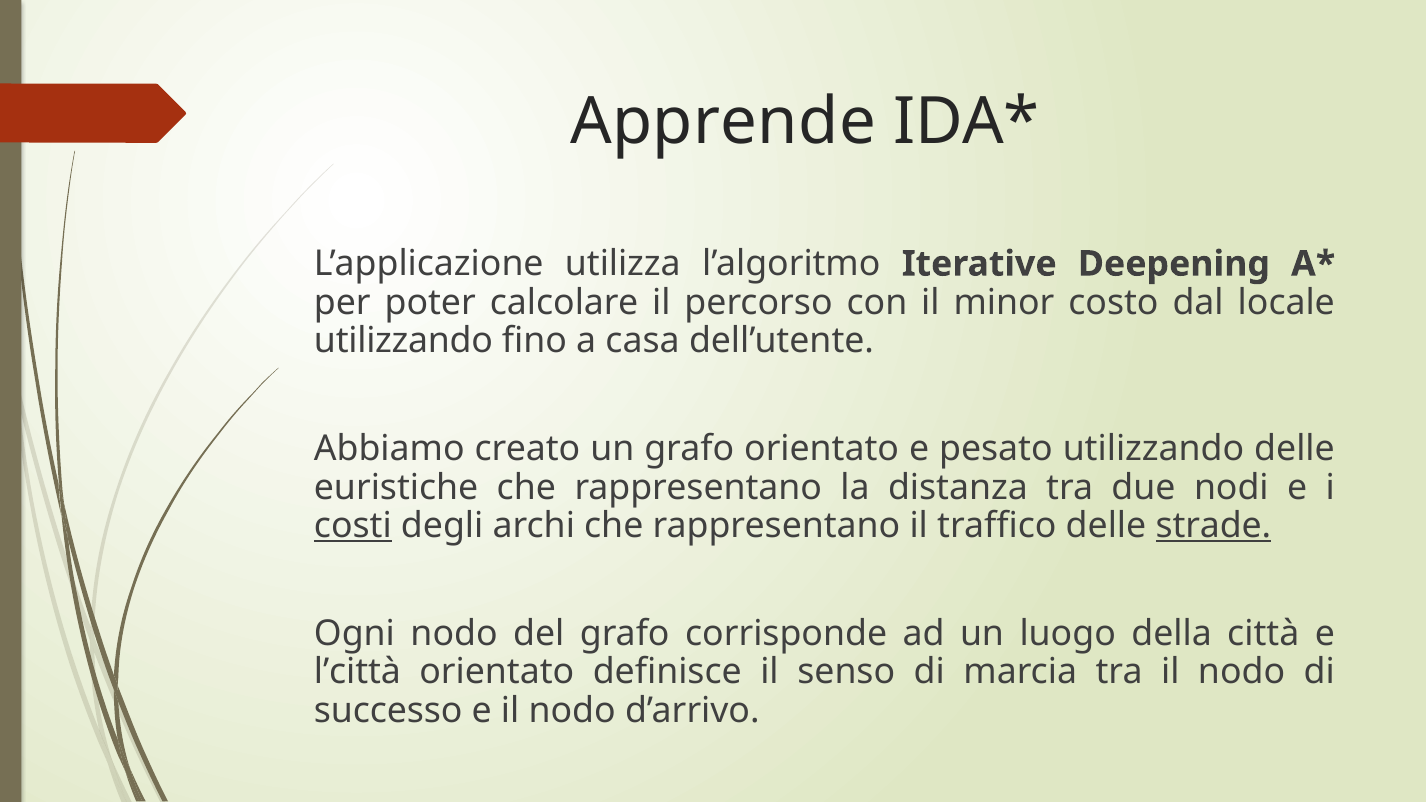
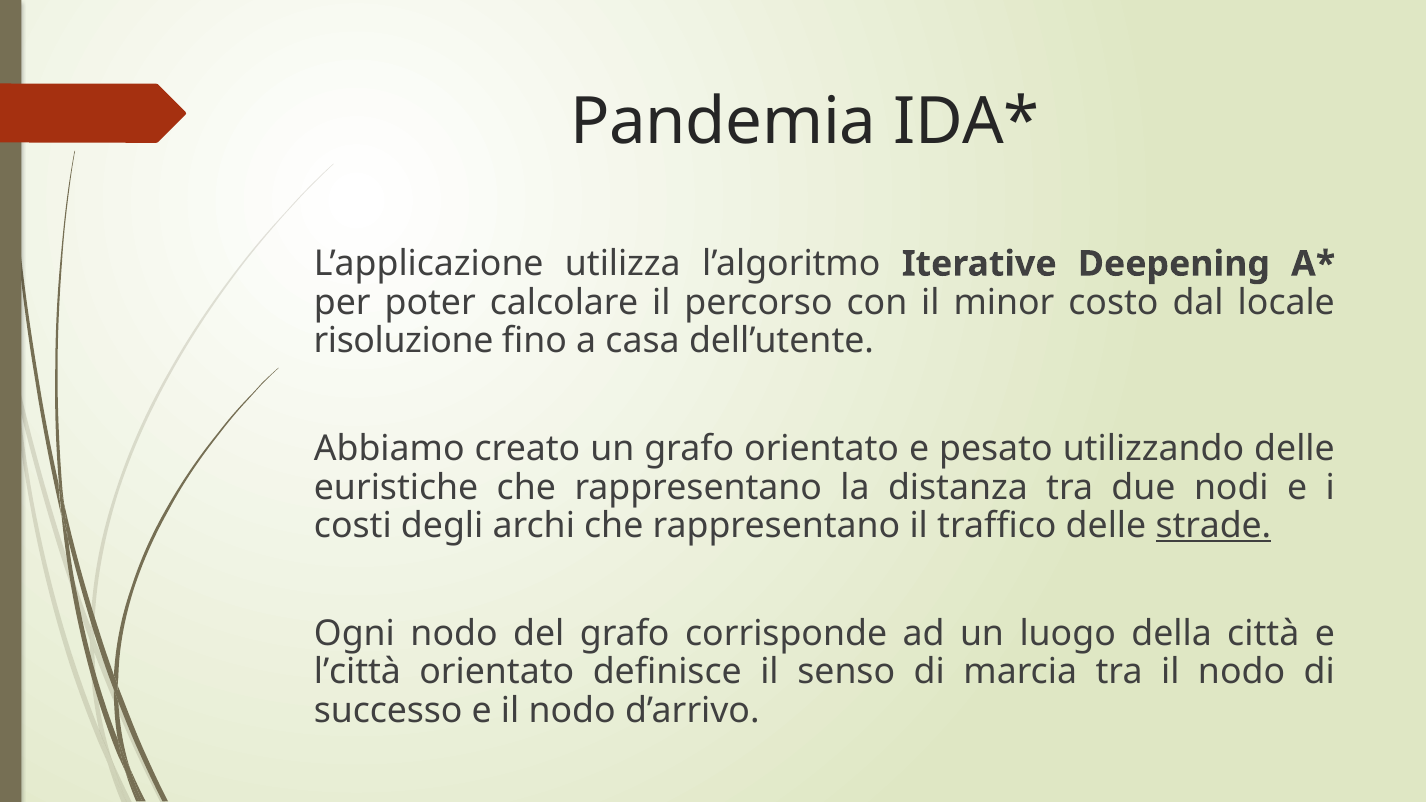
Apprende: Apprende -> Pandemia (723, 122)
utilizzando: utilizzando -> risoluzione (404, 341)
costi underline: present -> none (353, 526)
